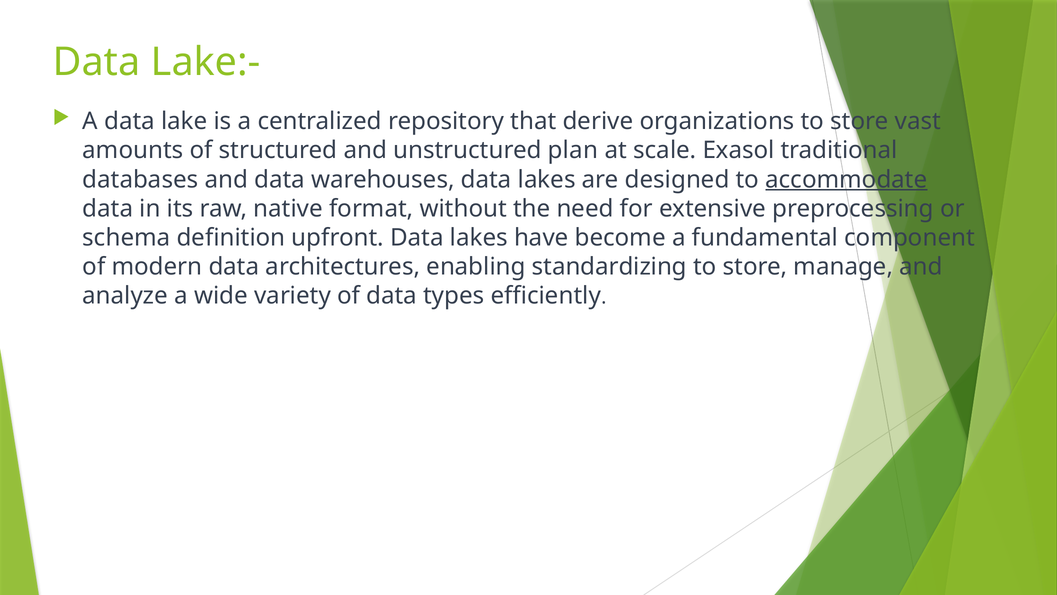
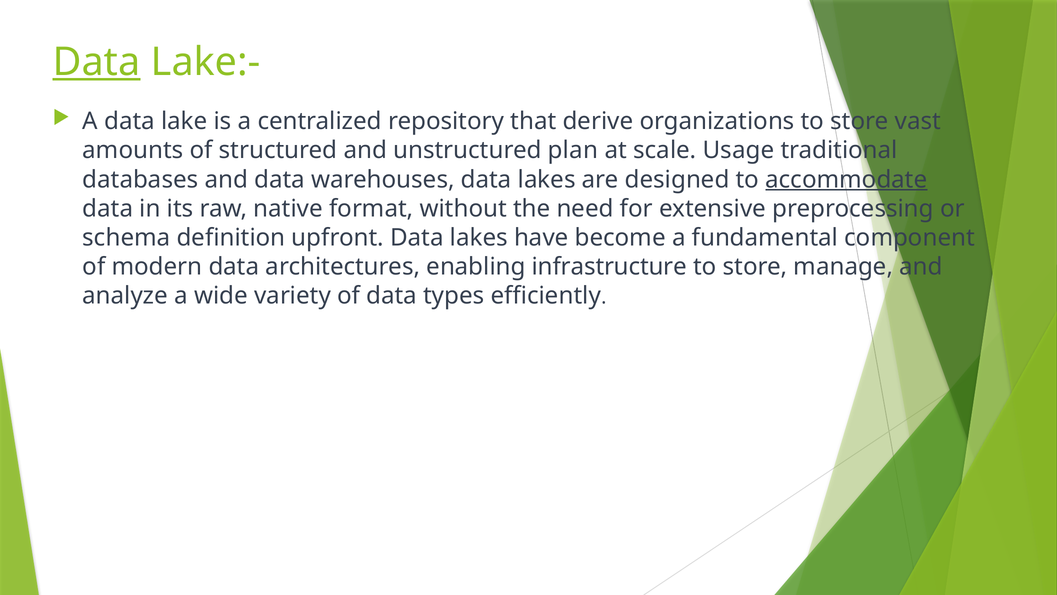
Data underline: none -> present (97, 62)
Exasol: Exasol -> Usage (738, 150)
standardizing: standardizing -> infrastructure (609, 267)
